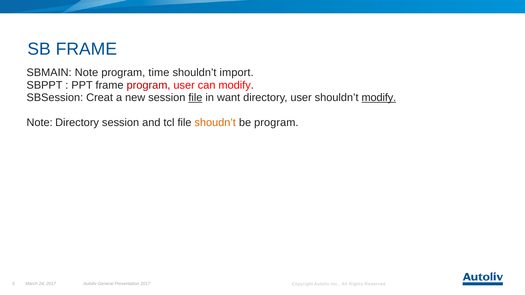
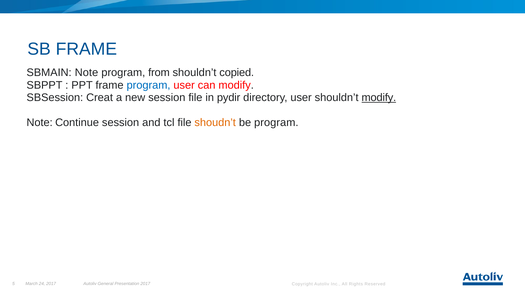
time: time -> from (159, 73)
import: import -> copied (237, 73)
program colour: red -> blue (149, 85)
file underline: present -> none (195, 98)
want: want -> pydir (229, 98)
Note Directory: Directory -> Continue (77, 123)
